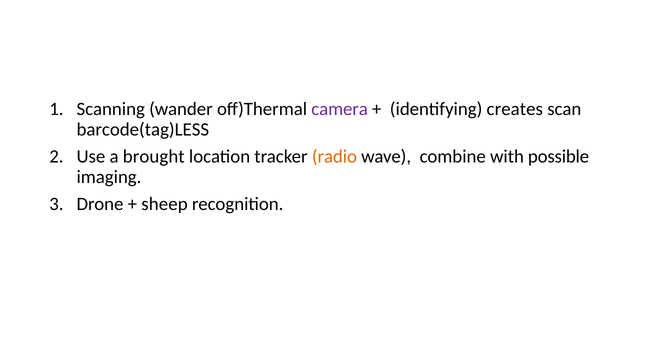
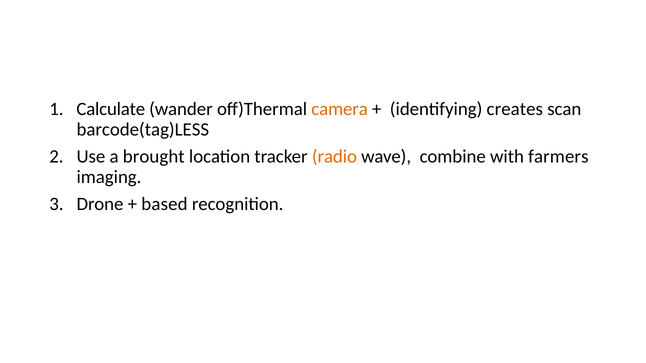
Scanning: Scanning -> Calculate (111, 109)
camera colour: purple -> orange (340, 109)
possible: possible -> farmers (558, 157)
sheep: sheep -> based (164, 204)
